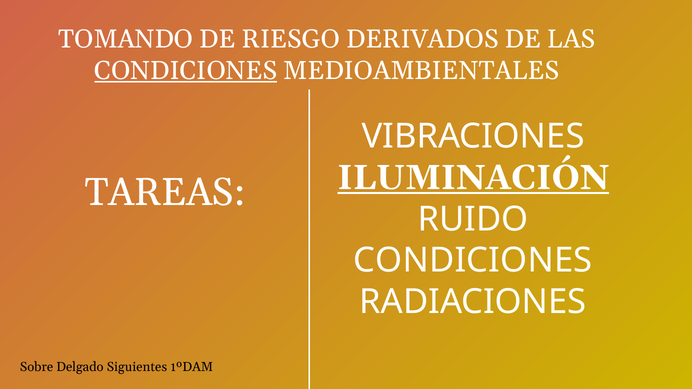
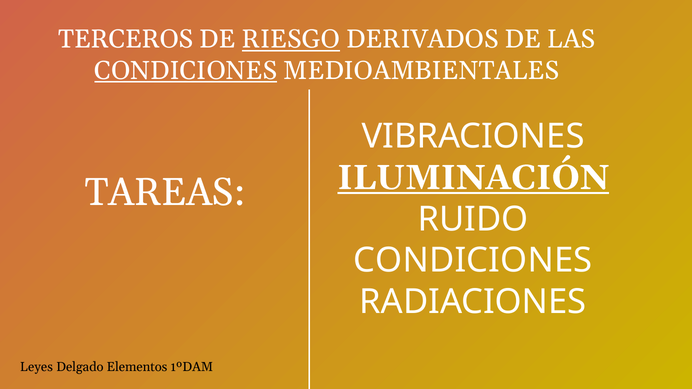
TOMANDO: TOMANDO -> TERCEROS (126, 39)
RIESGO underline: none -> present (291, 39)
Sobre: Sobre -> Leyes (37, 367)
Siguientes: Siguientes -> Elementos (137, 367)
